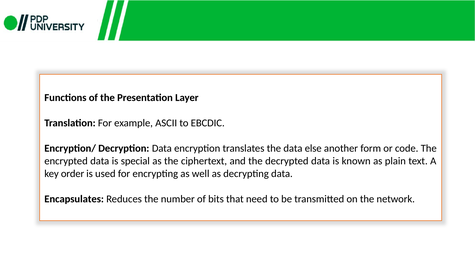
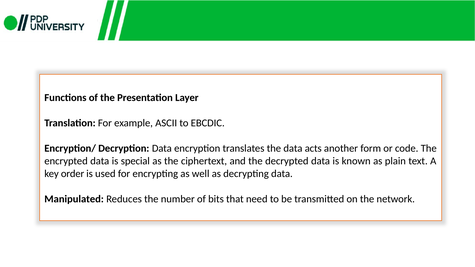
else: else -> acts (313, 148)
Encapsulates: Encapsulates -> Manipulated (74, 199)
